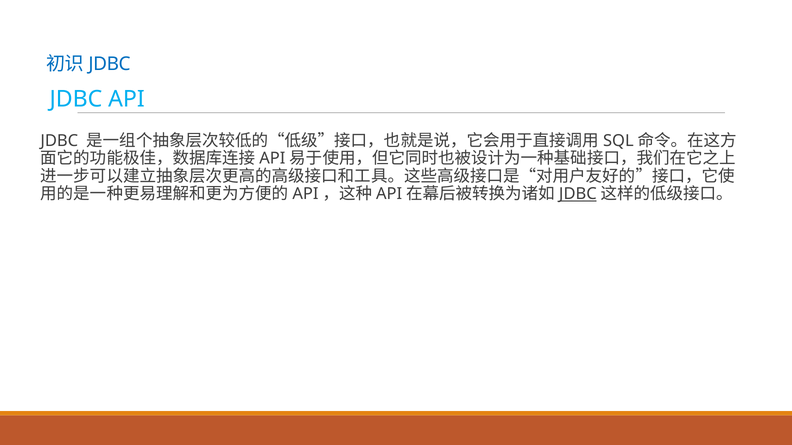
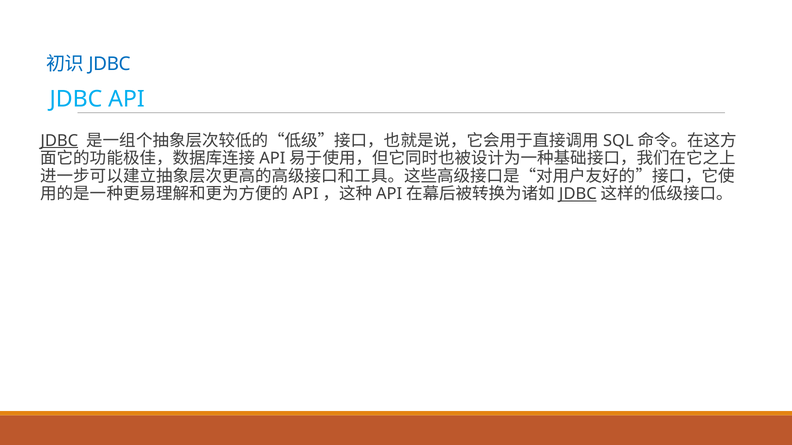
JDBC underline: none -> present (59, 141)
